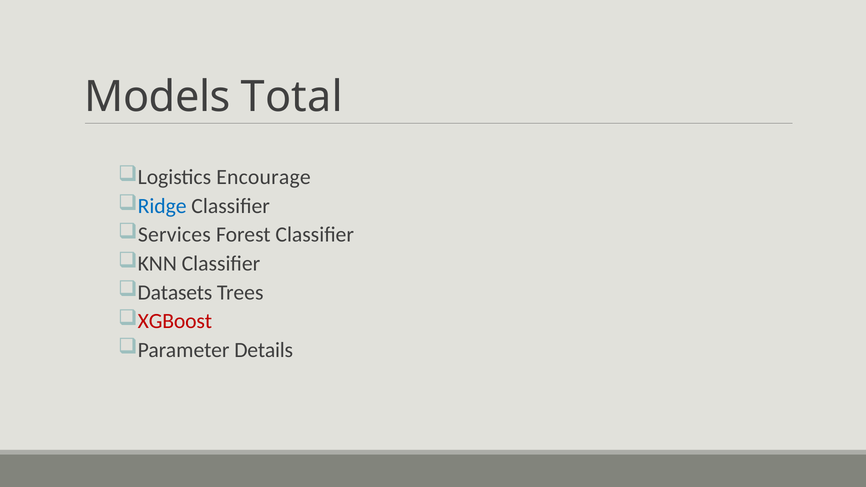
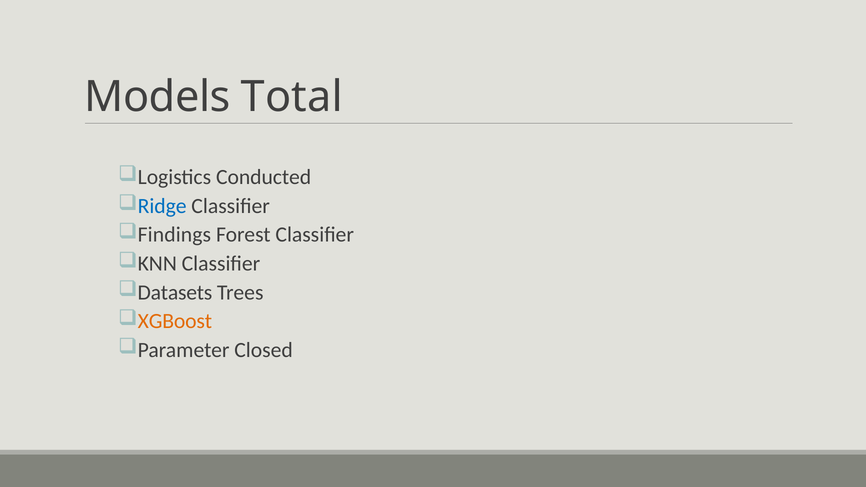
Encourage: Encourage -> Conducted (264, 177)
Services: Services -> Findings (174, 235)
XGBoost colour: red -> orange (175, 321)
Details: Details -> Closed (264, 350)
